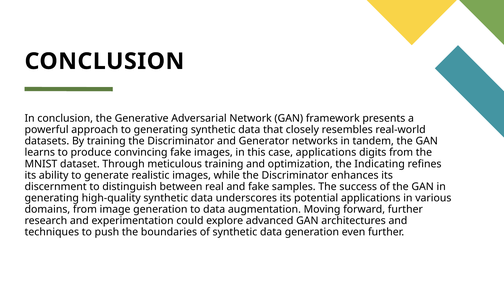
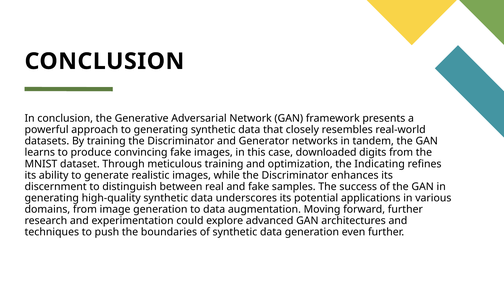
case applications: applications -> downloaded (326, 152)
